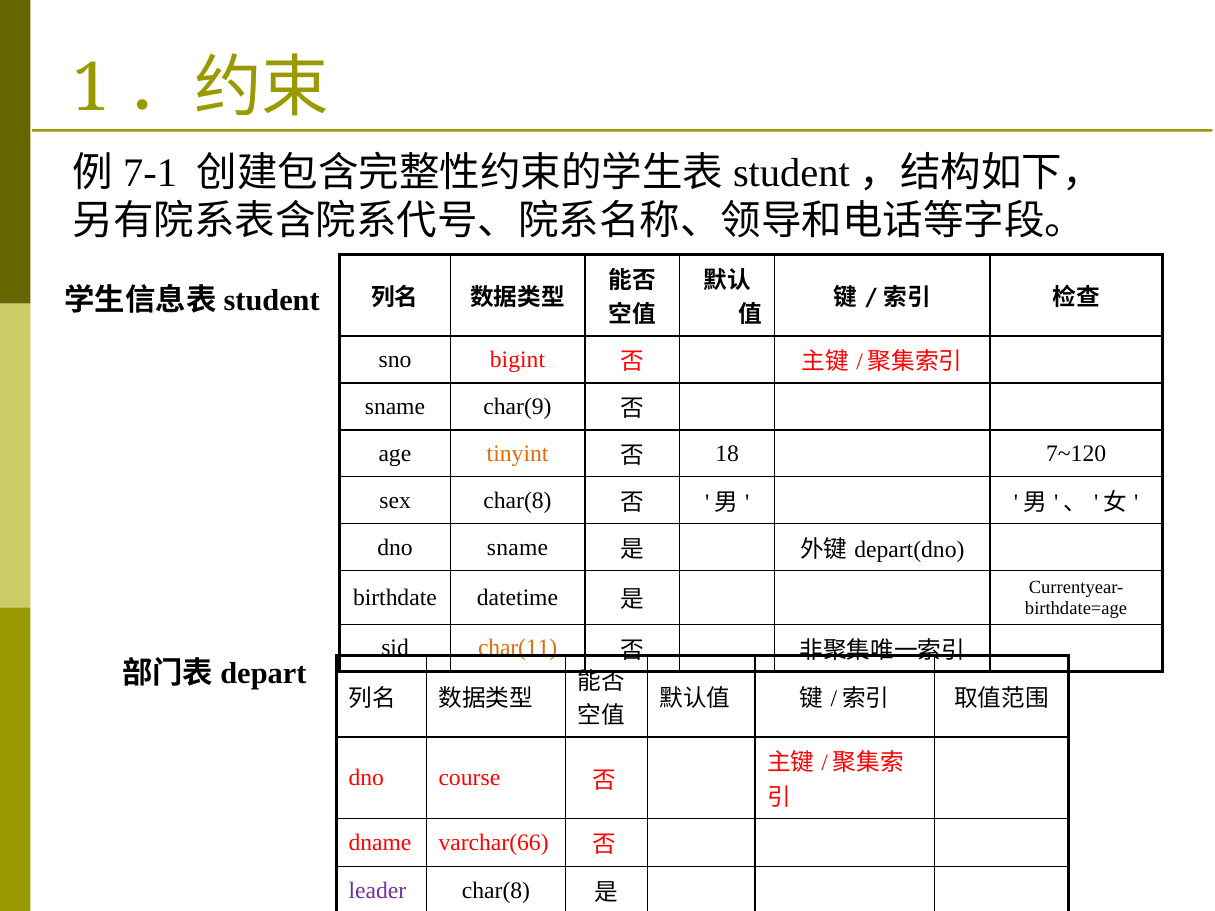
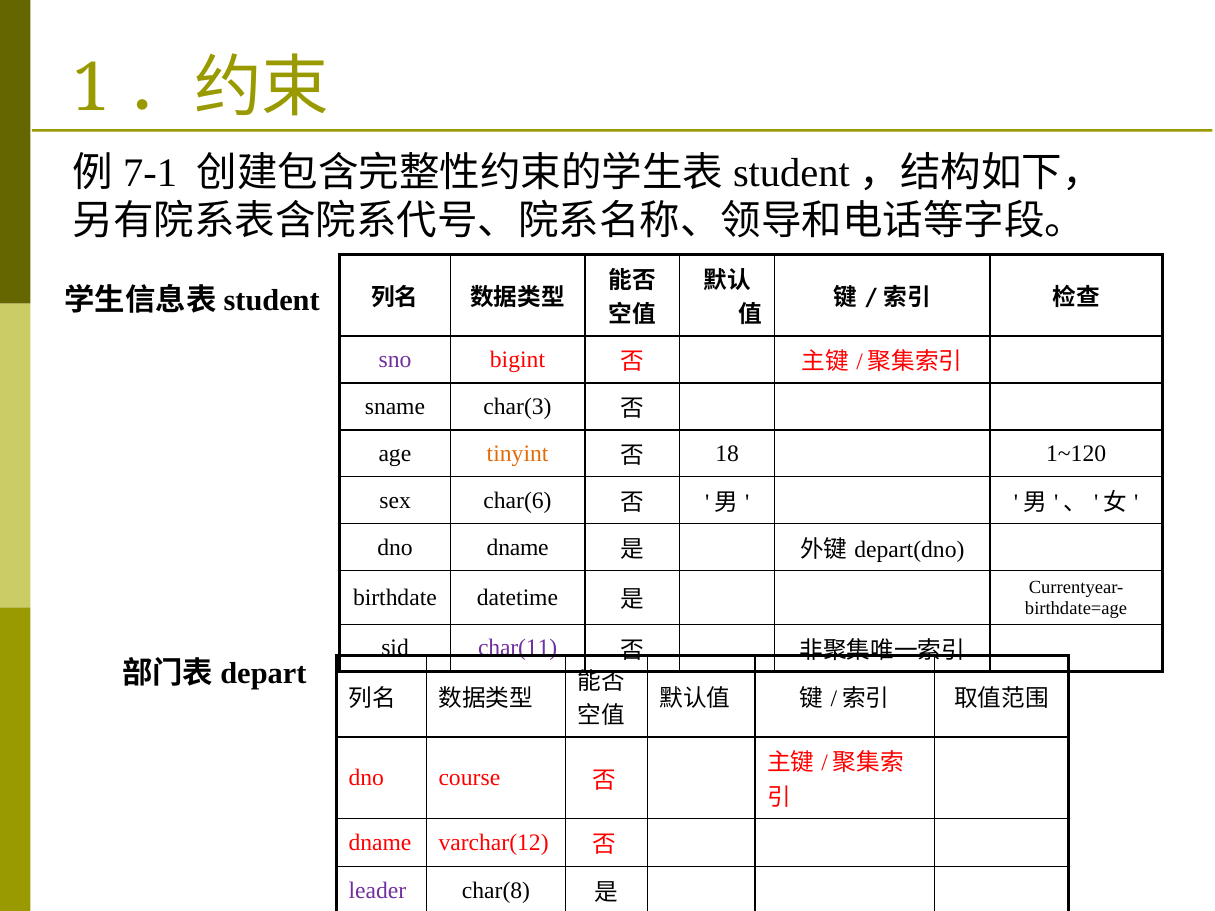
sno colour: black -> purple (395, 360)
char(9: char(9 -> char(3 (518, 407)
7~120: 7~120 -> 1~120 (1076, 454)
sex char(8: char(8 -> char(6 (518, 500)
dno sname: sname -> dname (518, 547)
char(11 colour: orange -> purple (518, 648)
varchar(66: varchar(66 -> varchar(12 (494, 843)
